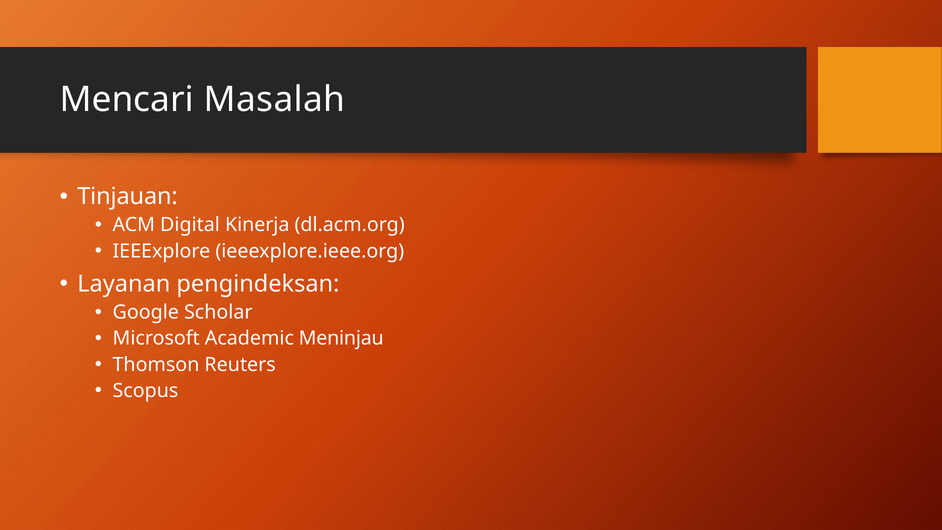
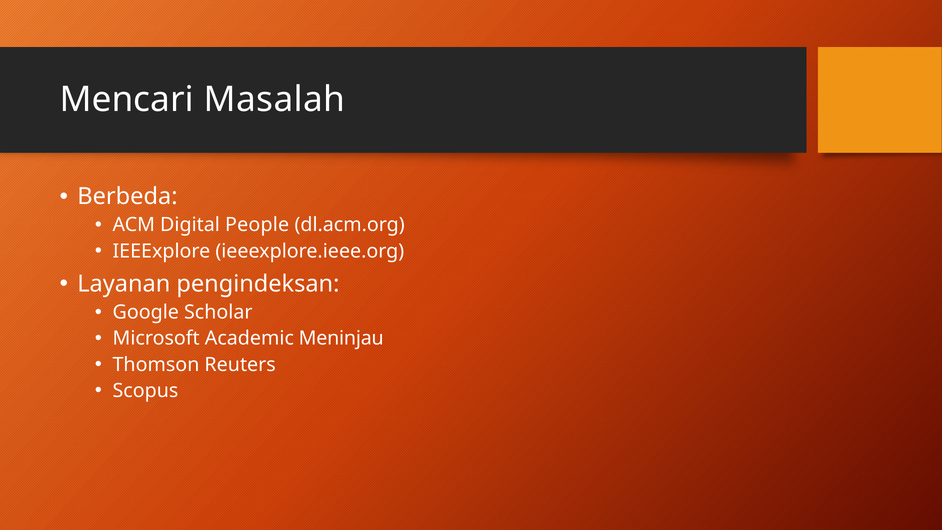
Tinjauan: Tinjauan -> Berbeda (127, 197)
Kinerja: Kinerja -> People (257, 225)
